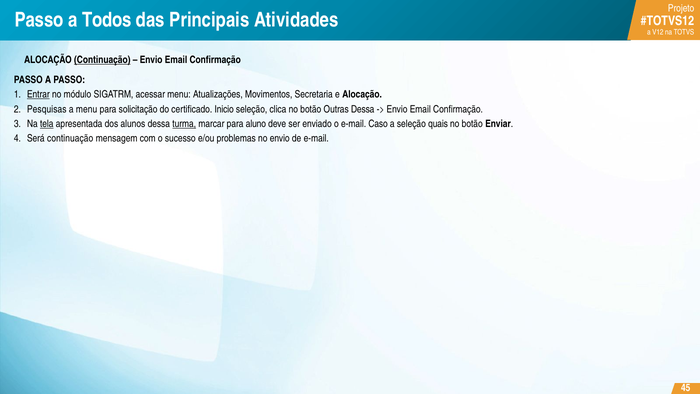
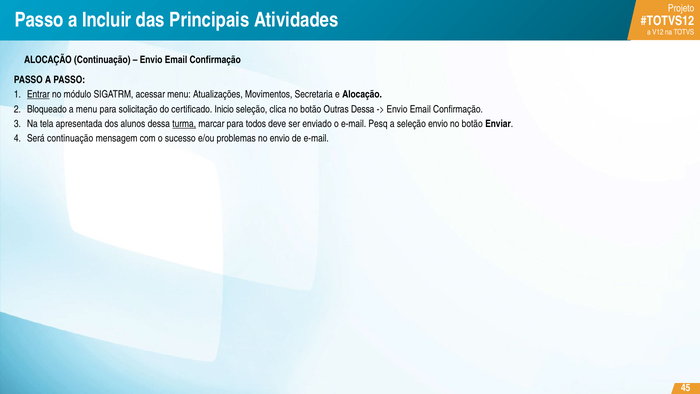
Todos: Todos -> Incluir (107, 20)
Continuação underline: present -> none (102, 60)
Pesquisas: Pesquisas -> Bloqueado (47, 109)
tela underline: present -> none (47, 124)
aluno: aluno -> todos (256, 124)
Caso: Caso -> Pesq (378, 124)
seleção quais: quais -> envio (438, 124)
